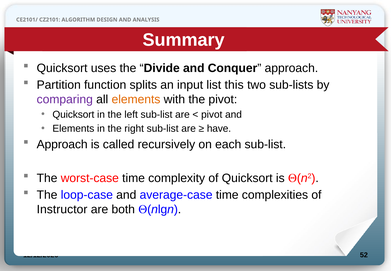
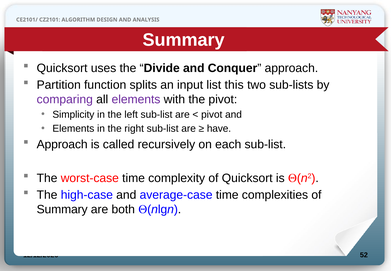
elements colour: orange -> purple (136, 99)
Quicksort: Quicksort -> Simplicity (73, 114)
loop-case: loop-case -> high-case (87, 195)
Instructor: Instructor -> Summary (62, 209)
